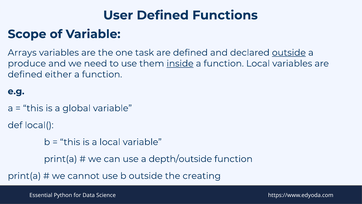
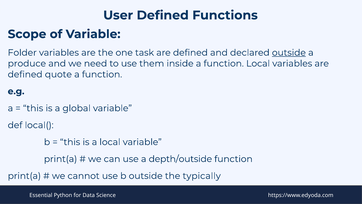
Arrays: Arrays -> Folder (22, 53)
inside underline: present -> none (180, 63)
either: either -> quote (58, 74)
creating: creating -> typically (202, 176)
